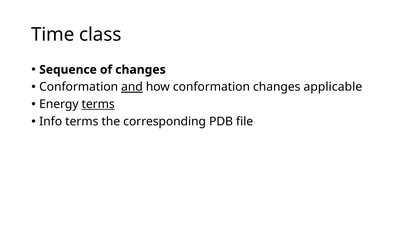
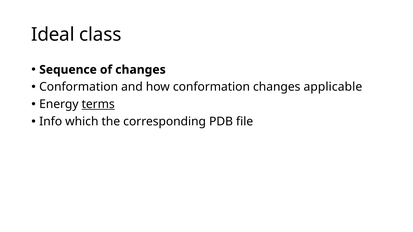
Time: Time -> Ideal (53, 35)
and underline: present -> none (132, 87)
Info terms: terms -> which (82, 122)
